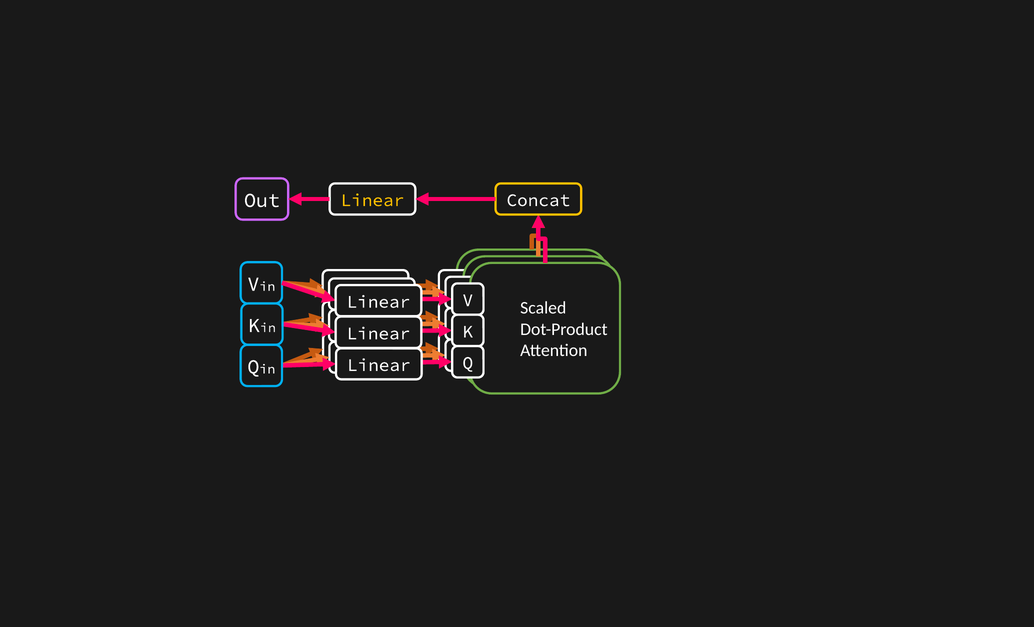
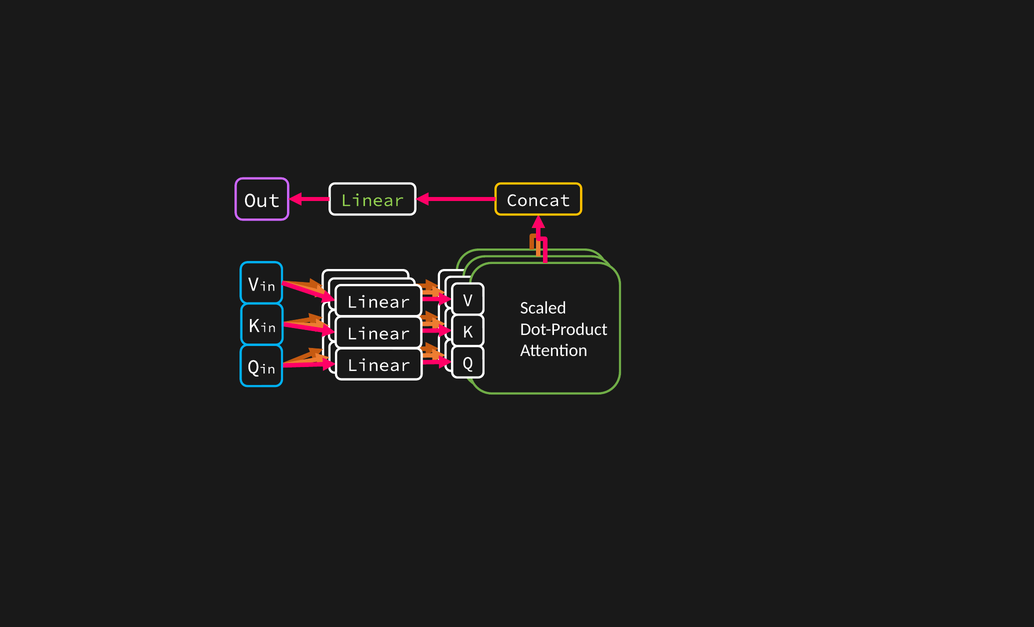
Linear colour: yellow -> light green (372, 200)
